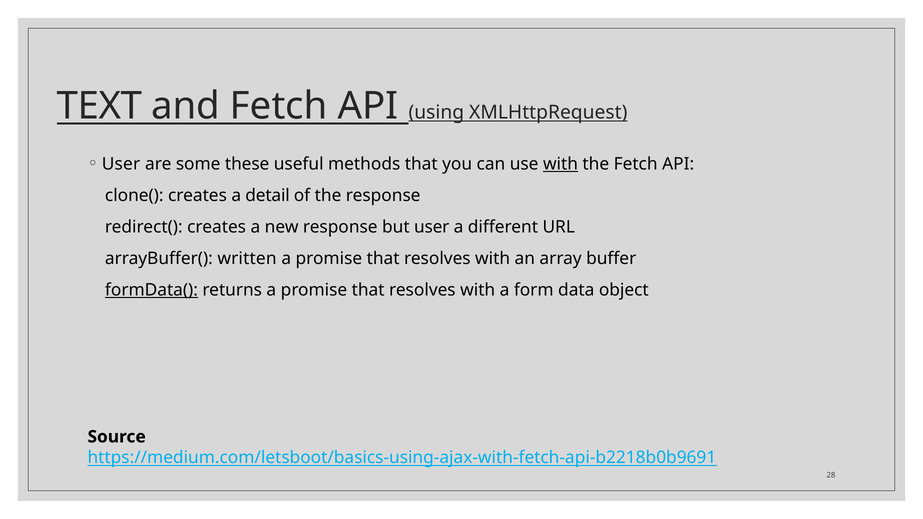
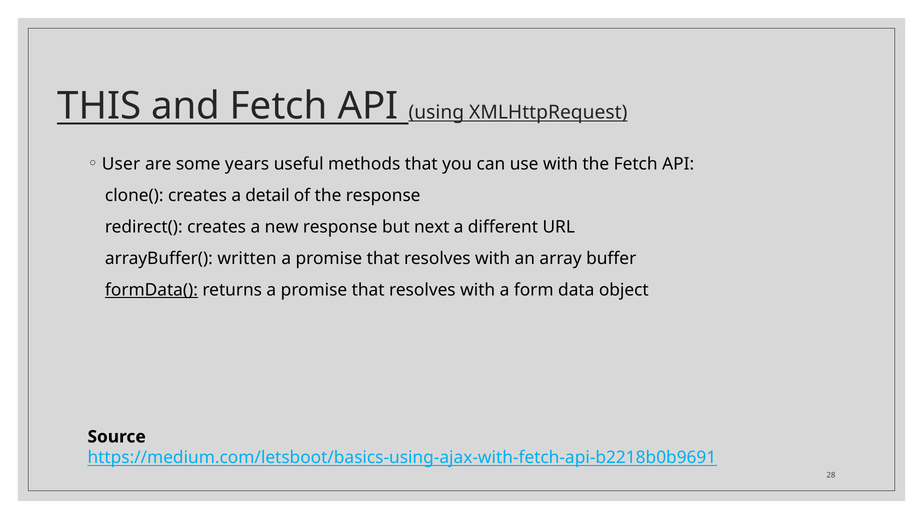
TEXT: TEXT -> THIS (99, 106)
these: these -> years (247, 164)
with underline: present -> none (561, 164)
but user: user -> next (432, 227)
